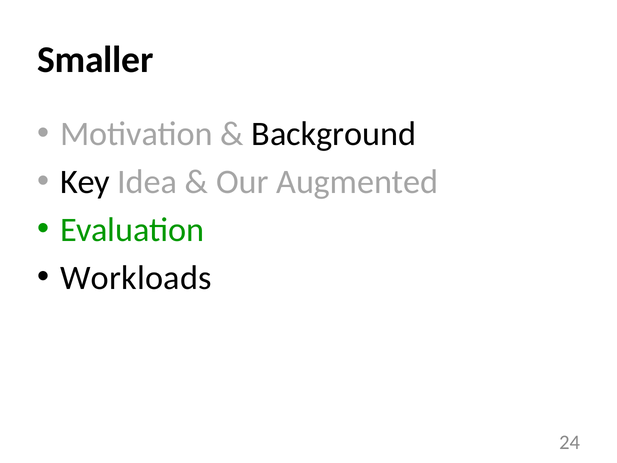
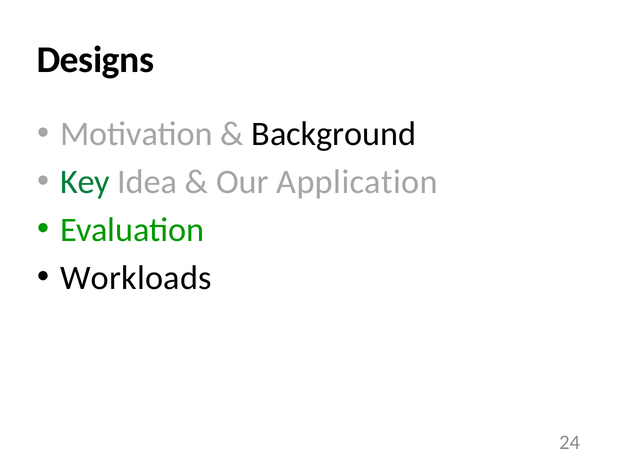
Smaller: Smaller -> Designs (95, 60)
Key colour: black -> green (85, 182)
Augmented: Augmented -> Application (357, 182)
